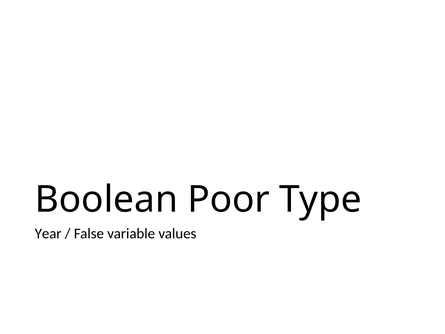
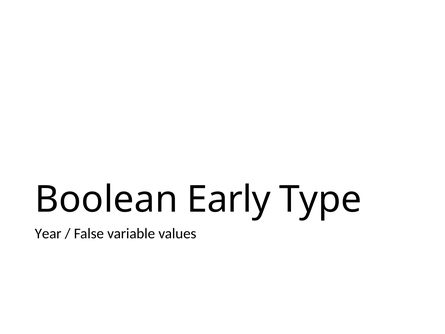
Poor: Poor -> Early (229, 200)
